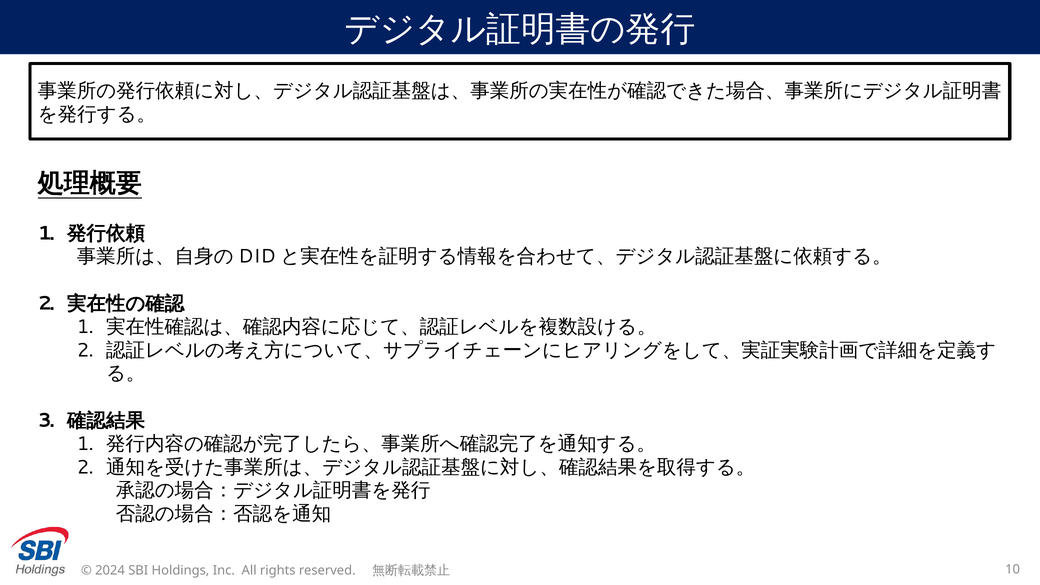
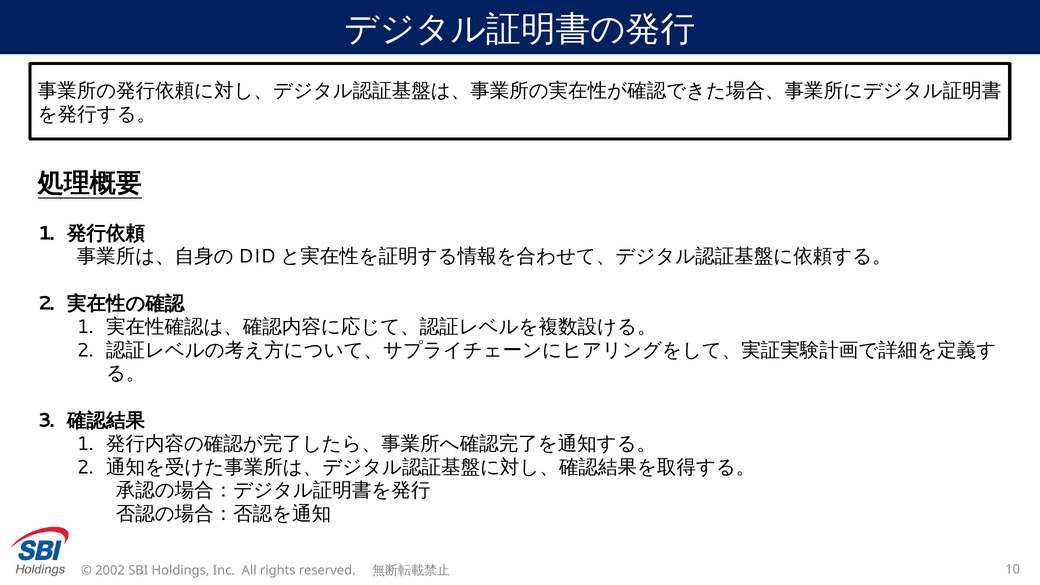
2024: 2024 -> 2002 (110, 570)
